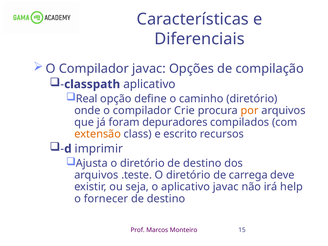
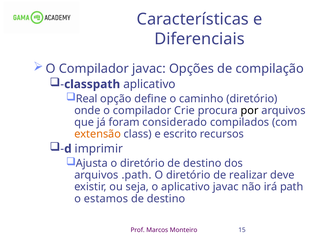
por colour: orange -> black (250, 111)
depuradores: depuradores -> considerado (175, 122)
.teste: .teste -> .path (137, 175)
carrega: carrega -> realizar (248, 175)
help: help -> path (292, 187)
fornecer: fornecer -> estamos (106, 199)
